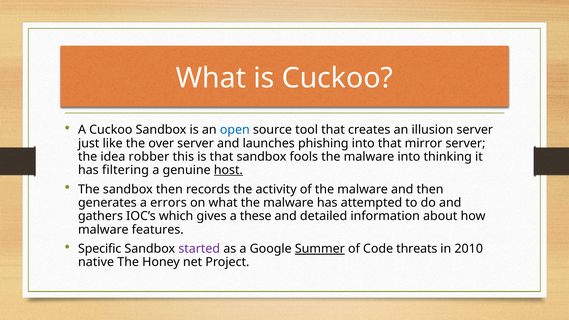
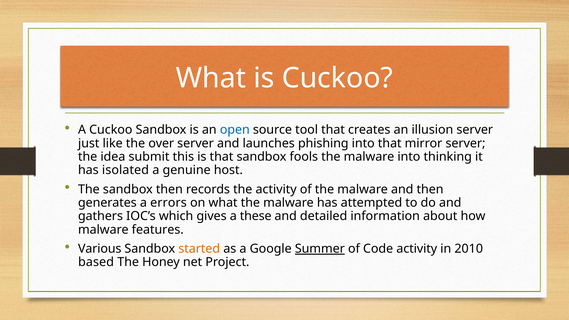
robber: robber -> submit (149, 157)
filtering: filtering -> isolated (125, 170)
host underline: present -> none (228, 170)
Specific: Specific -> Various (100, 249)
started colour: purple -> orange (199, 249)
Code threats: threats -> activity (417, 249)
native: native -> based (96, 262)
